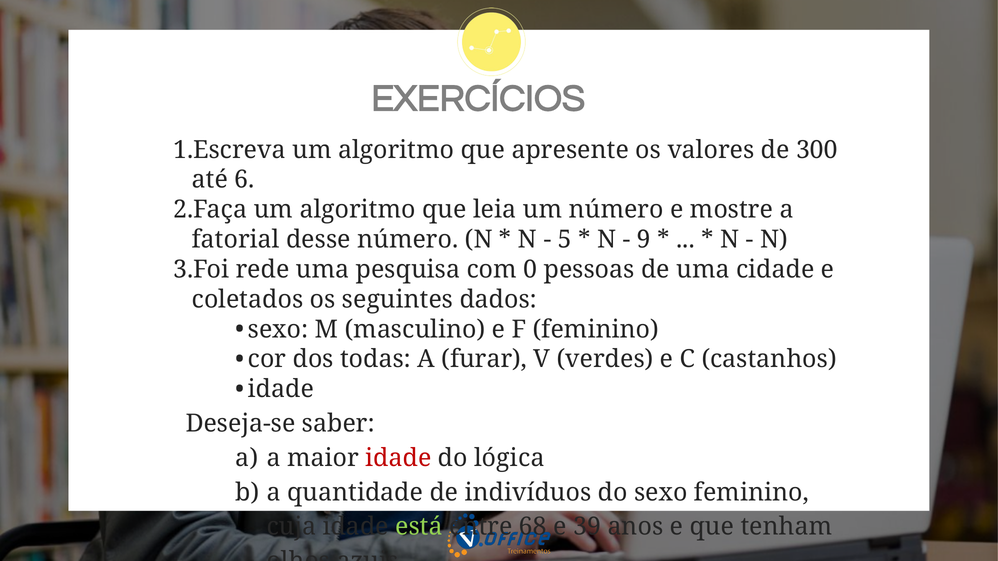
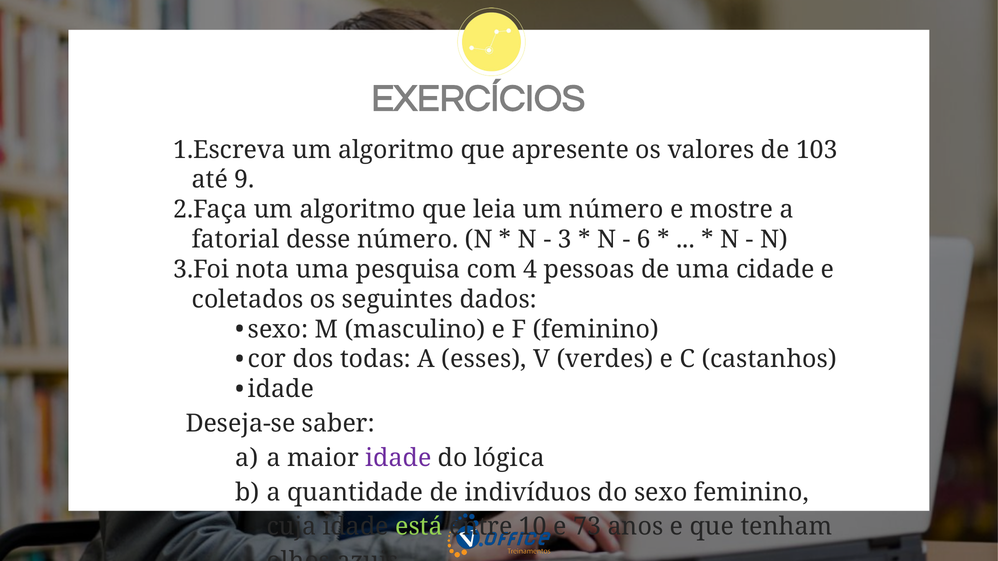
300: 300 -> 103 (817, 150)
6: 6 -> 9 (245, 180)
5: 5 -> 3 (565, 240)
9: 9 -> 6 (644, 240)
rede: rede -> nota (262, 270)
0: 0 -> 4 (530, 270)
furar: furar -> esses (484, 359)
idade colour: red -> purple (398, 458)
68: 68 -> 10 (533, 527)
39: 39 -> 73 (587, 527)
